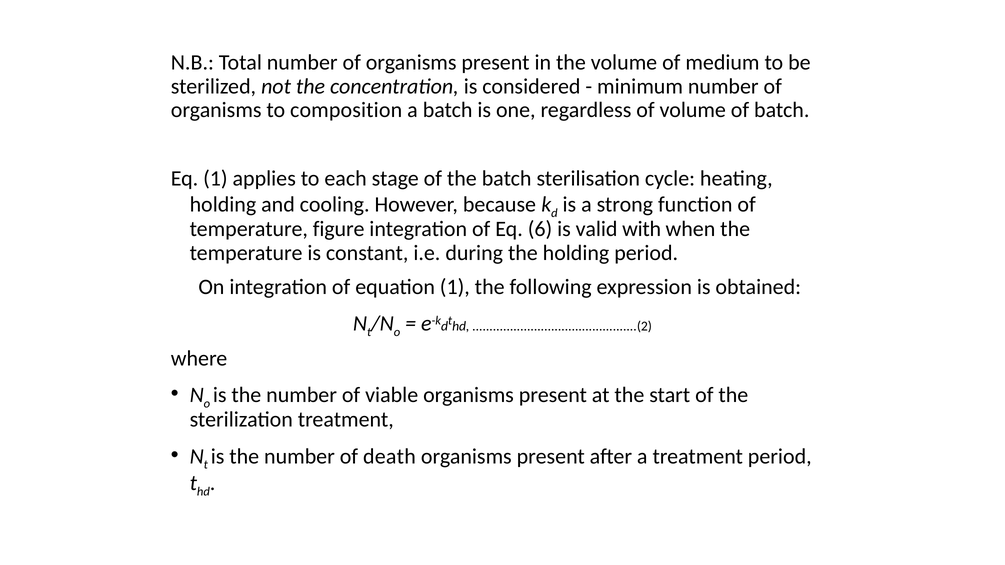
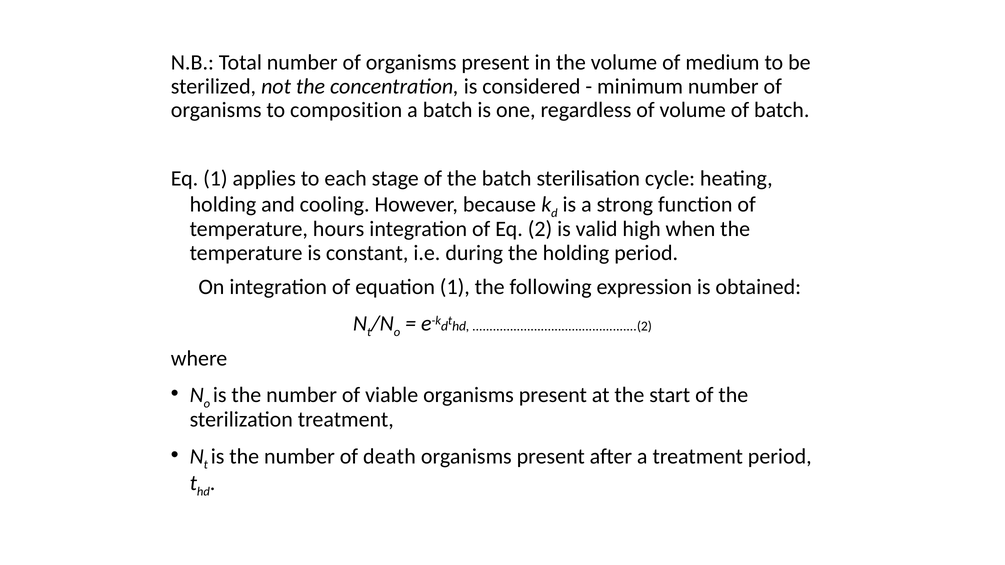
figure: figure -> hours (339, 229)
6: 6 -> 2 (540, 229)
with: with -> high (642, 229)
